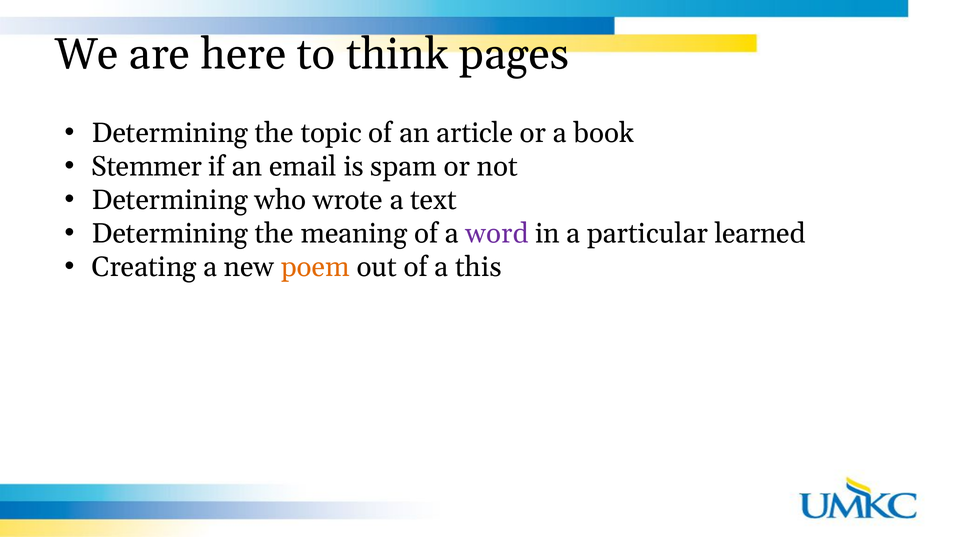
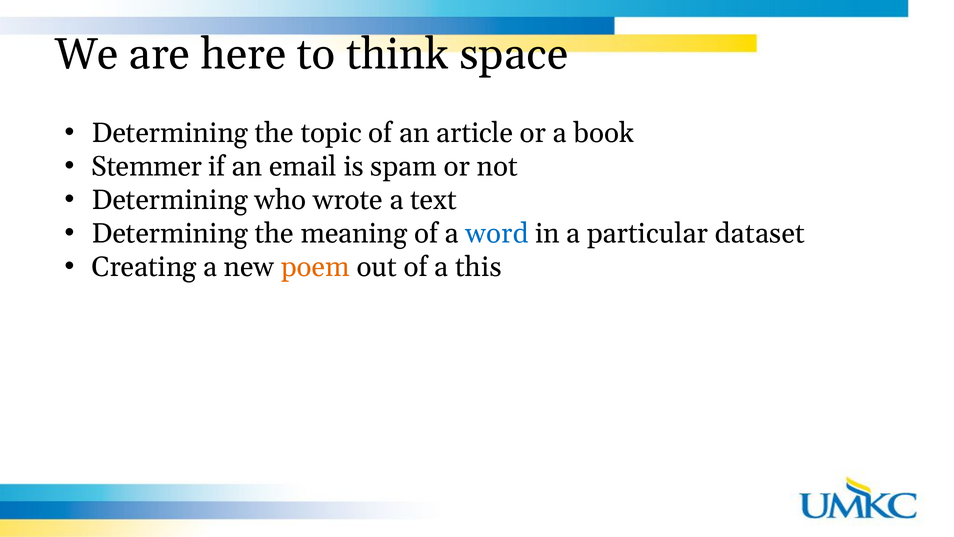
pages: pages -> space (514, 54)
word colour: purple -> blue (497, 233)
learned: learned -> dataset (760, 233)
